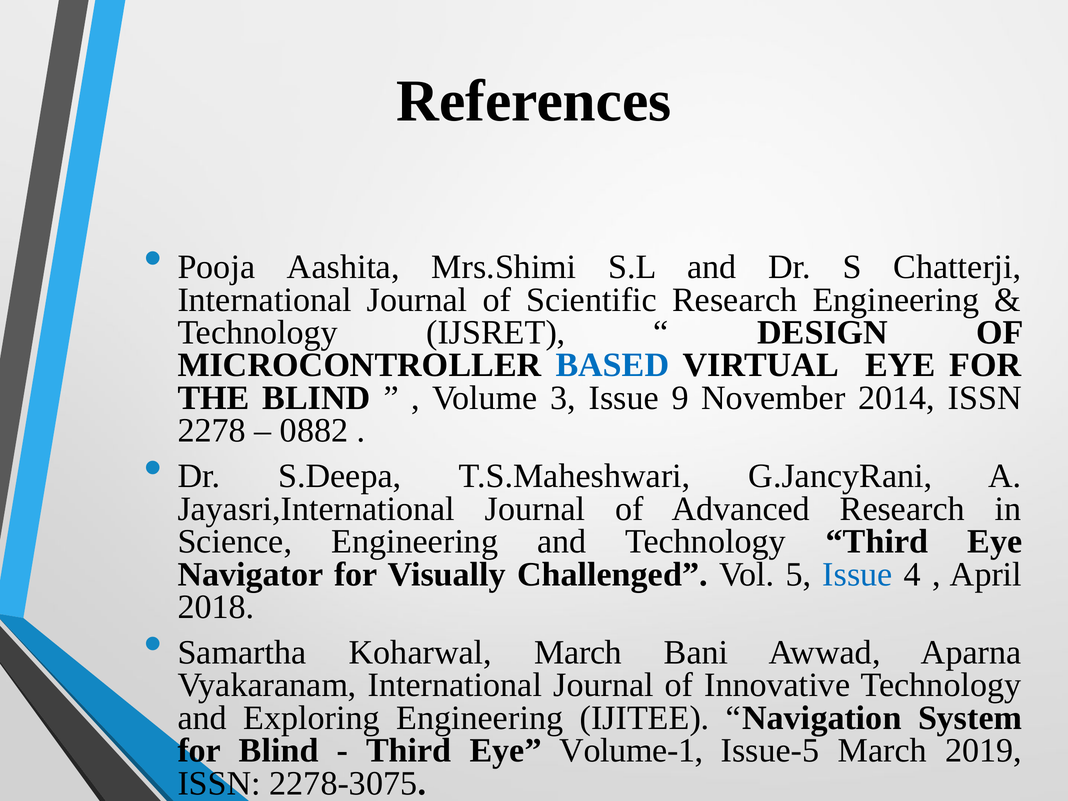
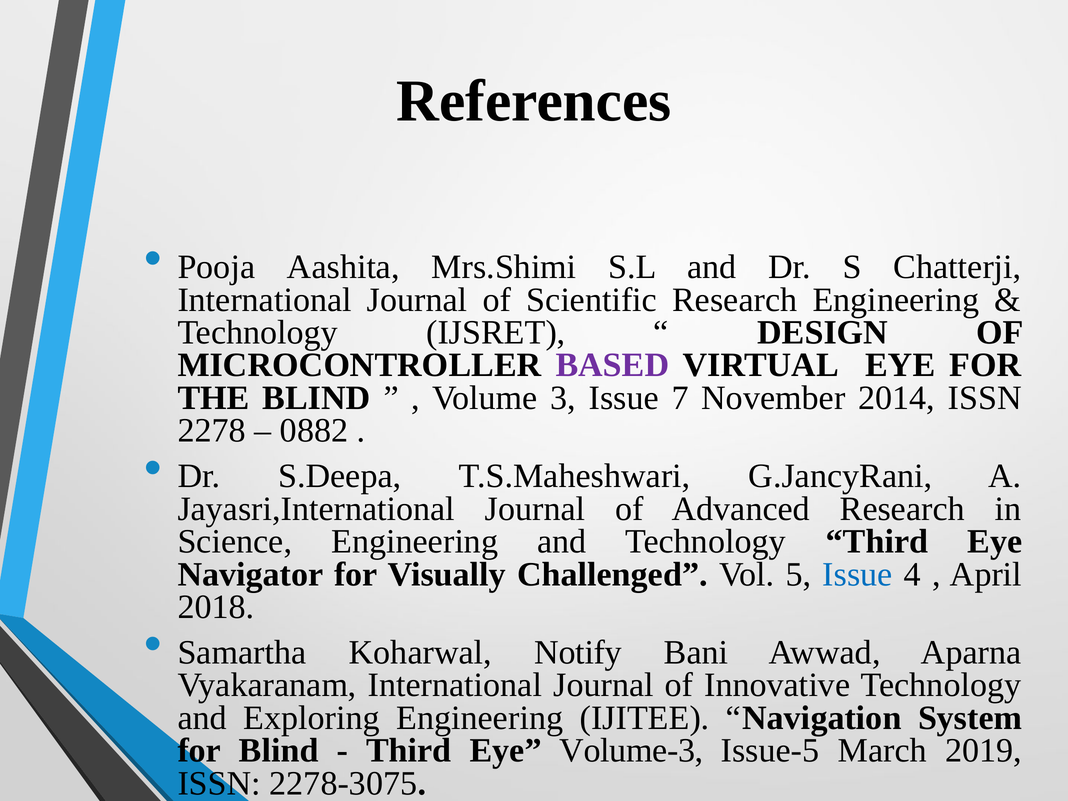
BASED colour: blue -> purple (612, 365)
9: 9 -> 7 (680, 398)
Koharwal March: March -> Notify (578, 652)
Volume-1: Volume-1 -> Volume-3 (631, 751)
